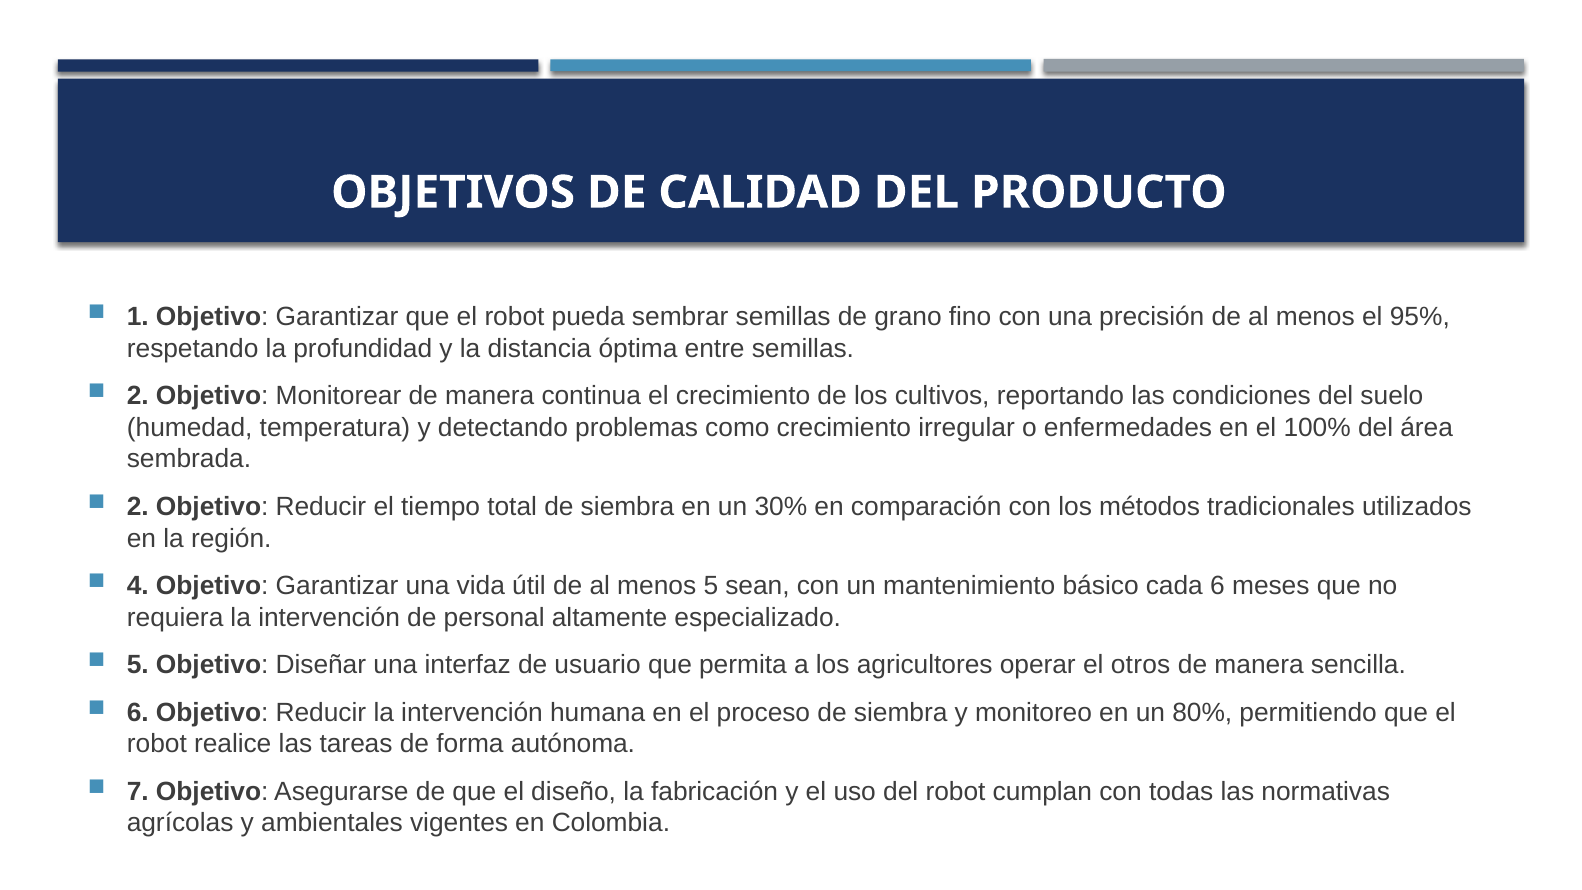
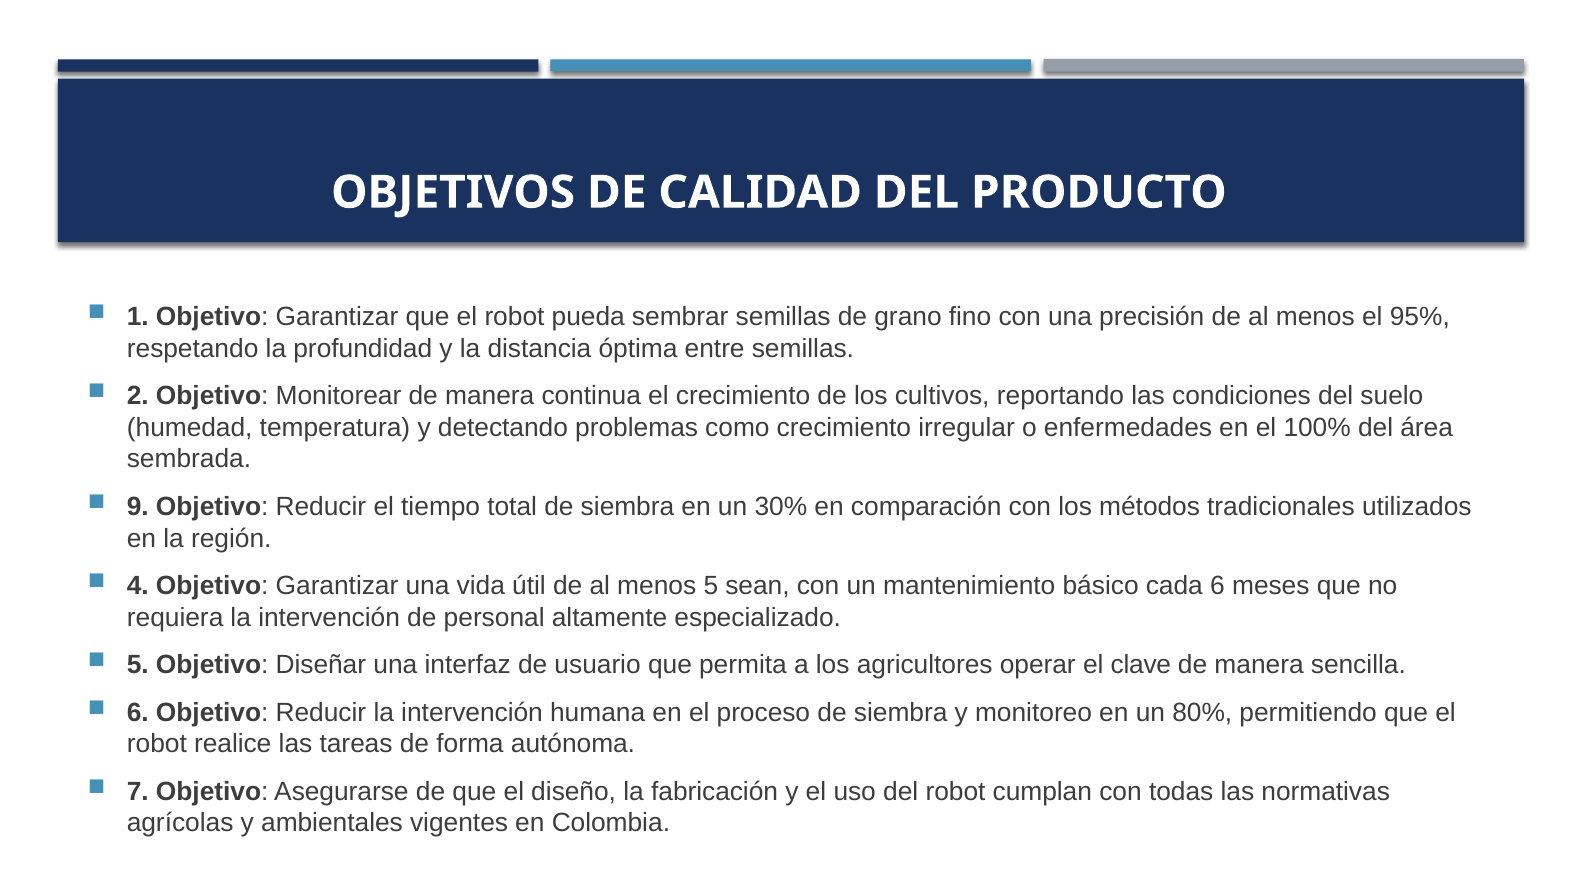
2: 2 -> 9 (138, 507)
otros: otros -> clave (1141, 665)
